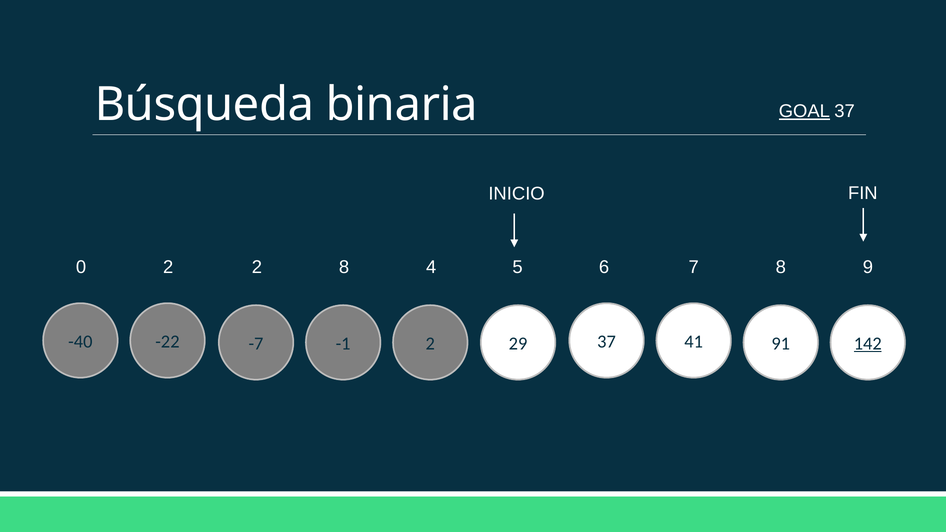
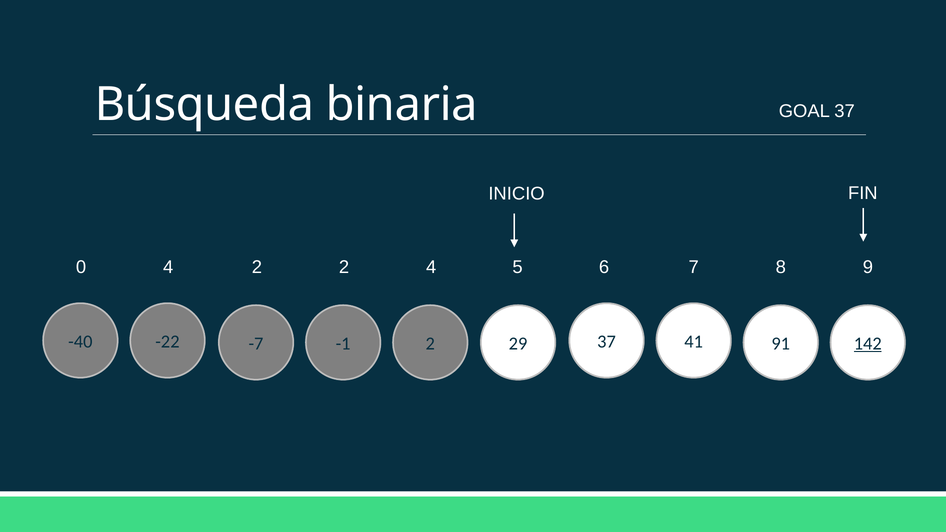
GOAL underline: present -> none (804, 111)
0 2: 2 -> 4 (168, 267)
2 8: 8 -> 2 (344, 267)
